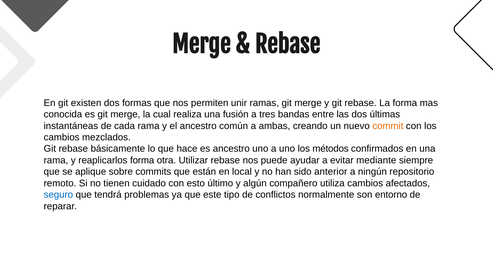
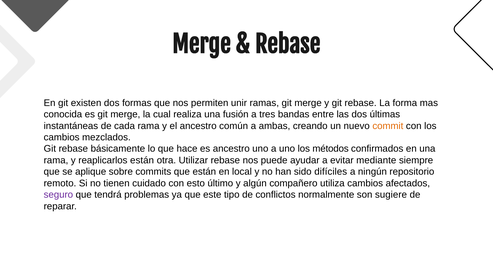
reaplicarlos forma: forma -> están (142, 161)
anterior: anterior -> difíciles (331, 172)
seguro colour: blue -> purple (58, 195)
entorno: entorno -> sugiere (391, 195)
